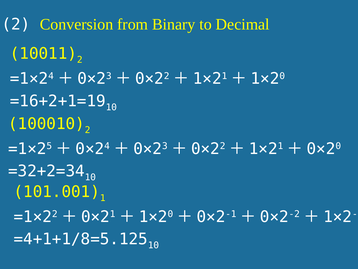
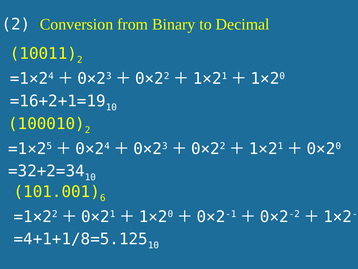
1: 1 -> 6 (103, 198)
